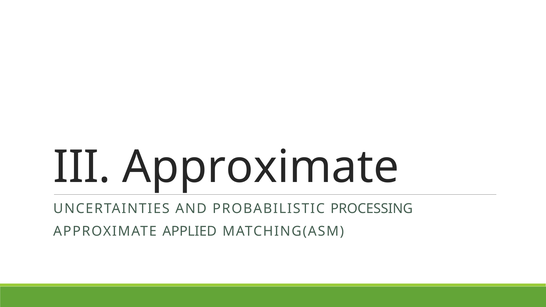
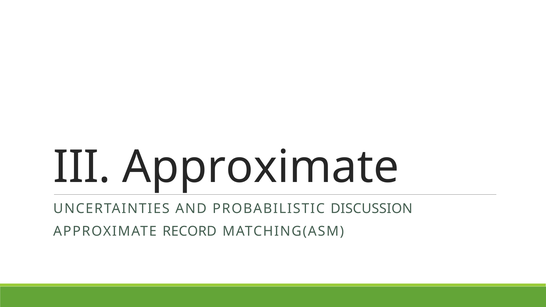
PROCESSING: PROCESSING -> DISCUSSION (372, 209)
APPLIED: APPLIED -> RECORD (190, 231)
